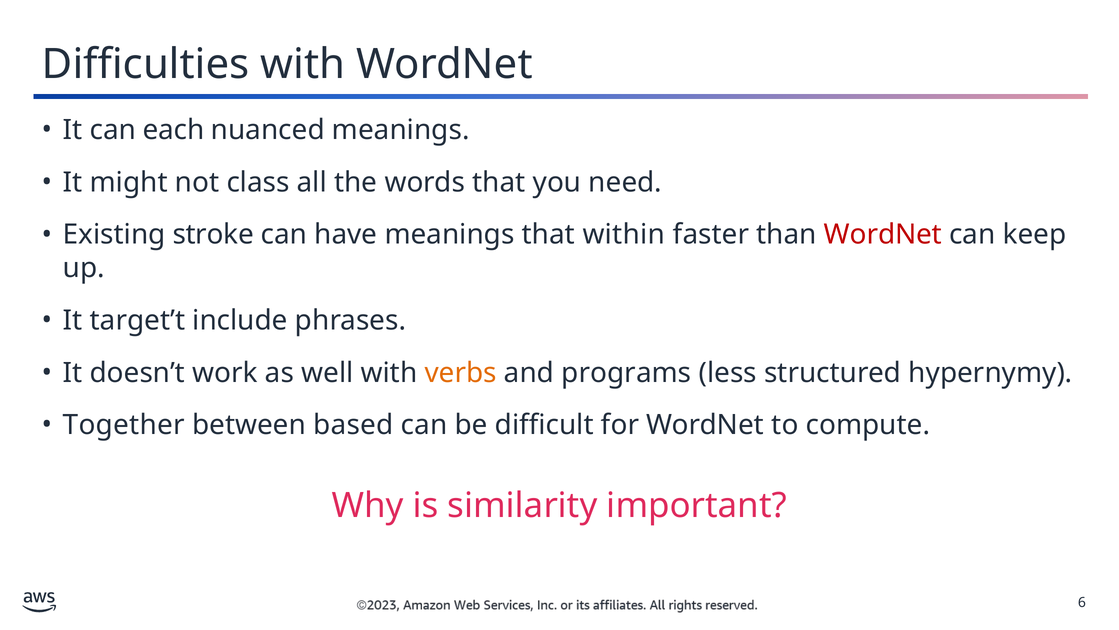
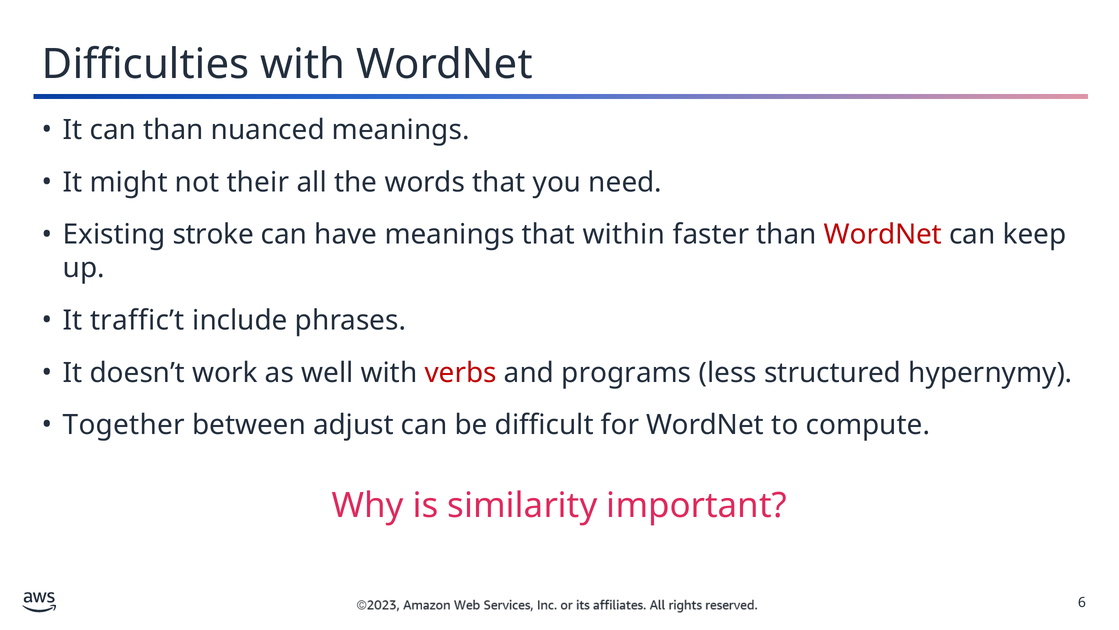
can each: each -> than (174, 130)
class: class -> their (258, 182)
target’t: target’t -> traffic’t (137, 320)
verbs colour: orange -> red (461, 372)
based: based -> adjust (353, 425)
